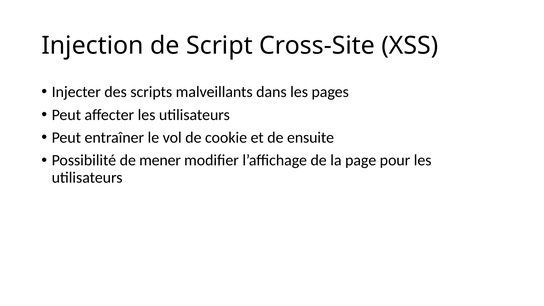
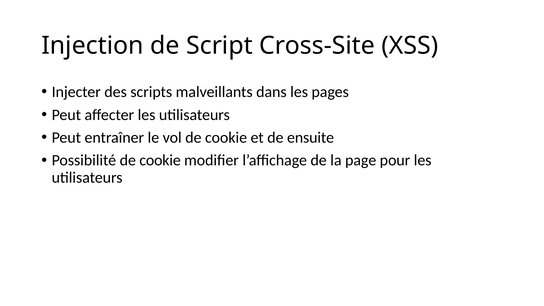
Possibilité de mener: mener -> cookie (160, 160)
